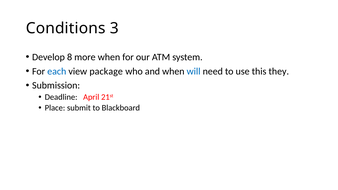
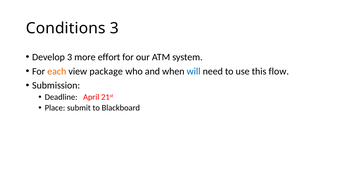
Develop 8: 8 -> 3 (70, 57)
more when: when -> effort (109, 57)
each colour: blue -> orange (57, 71)
they: they -> flow (279, 71)
